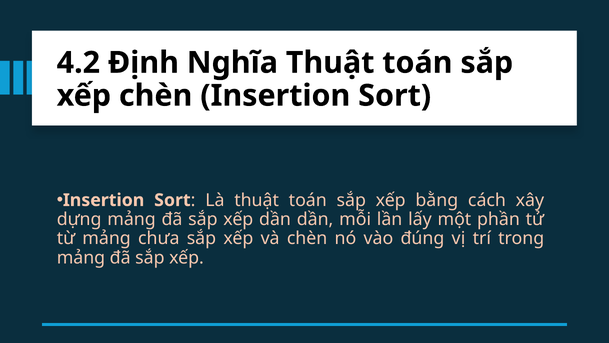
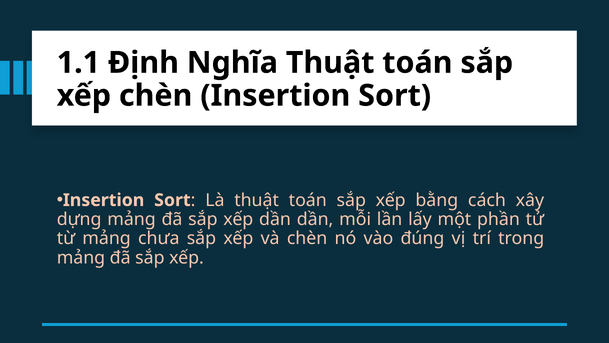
4.2: 4.2 -> 1.1 (78, 63)
